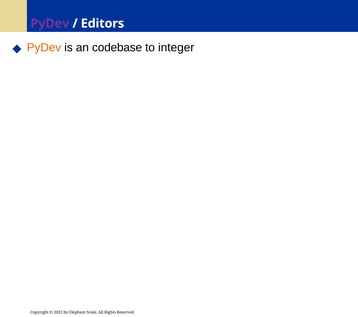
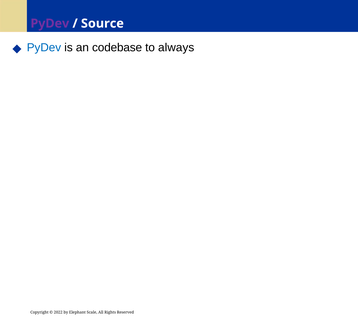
Editors: Editors -> Source (102, 23)
PyDev colour: orange -> blue (44, 48)
integer: integer -> always (176, 48)
